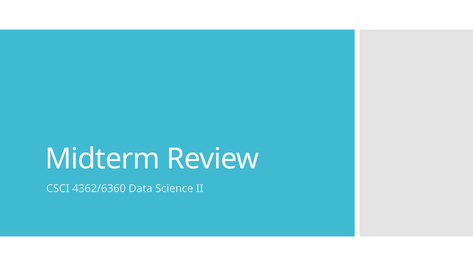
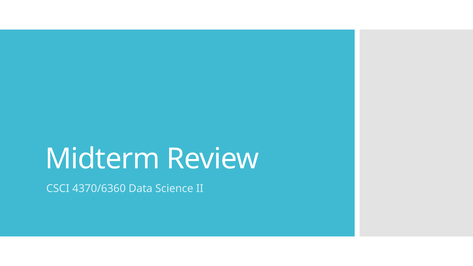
4362/6360: 4362/6360 -> 4370/6360 (99, 189)
